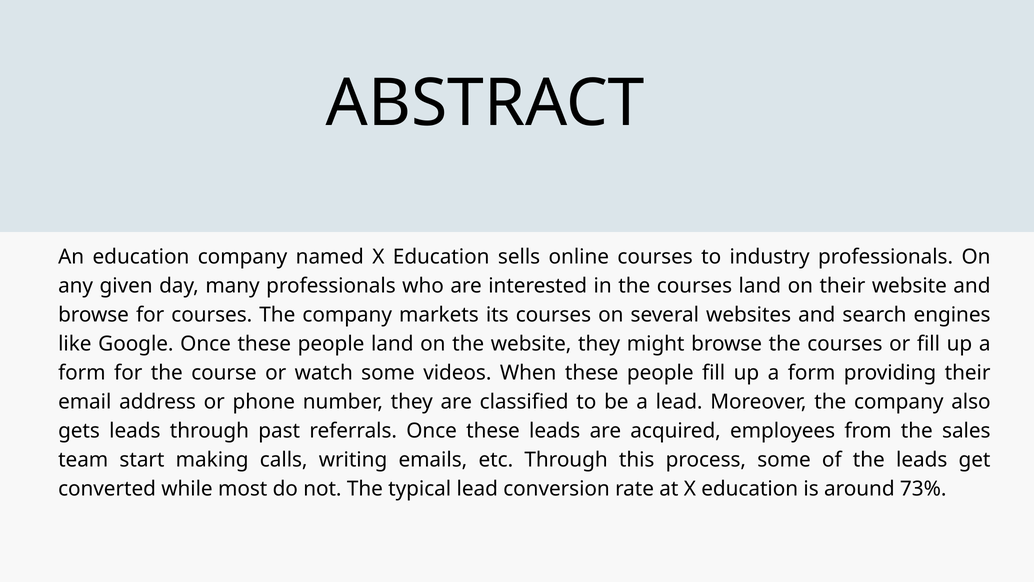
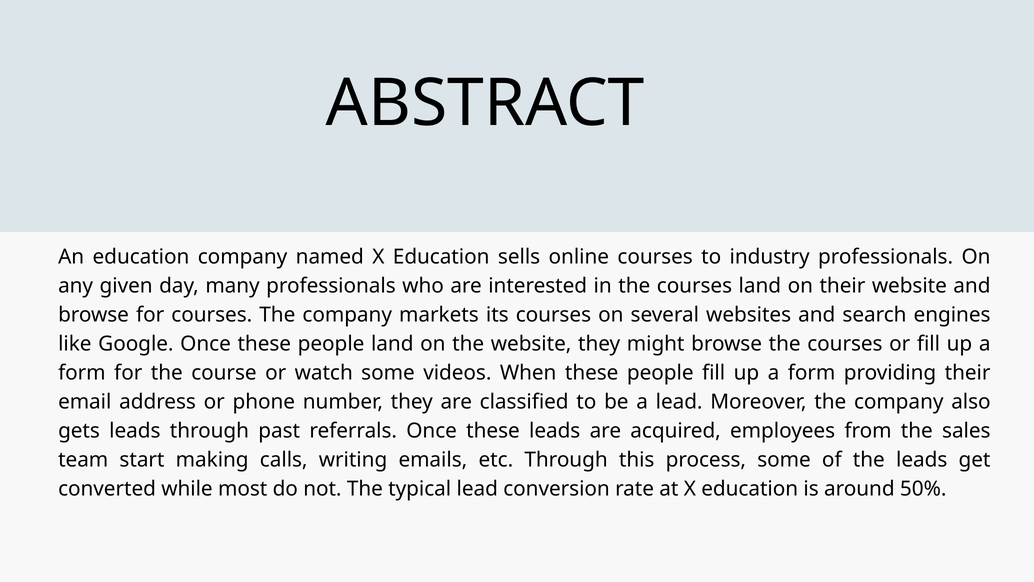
73%: 73% -> 50% (923, 489)
